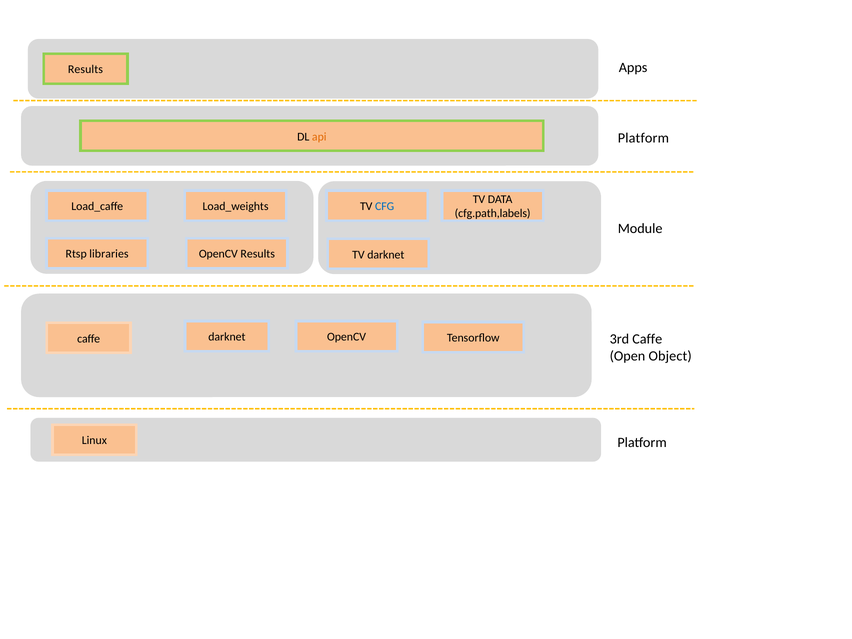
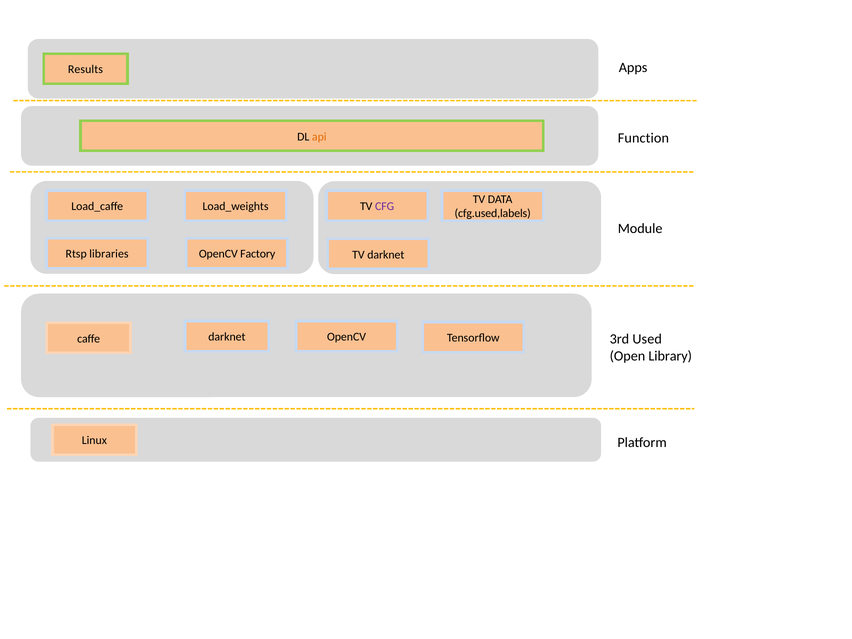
Platform: Platform -> Function (643, 138)
CFG colour: blue -> purple (385, 206)
cfg.path,labels: cfg.path,labels -> cfg.used,labels (493, 213)
OpenCV Results: Results -> Factory (258, 254)
3rd Caffe: Caffe -> Used (647, 339)
Object: Object -> Library (670, 356)
